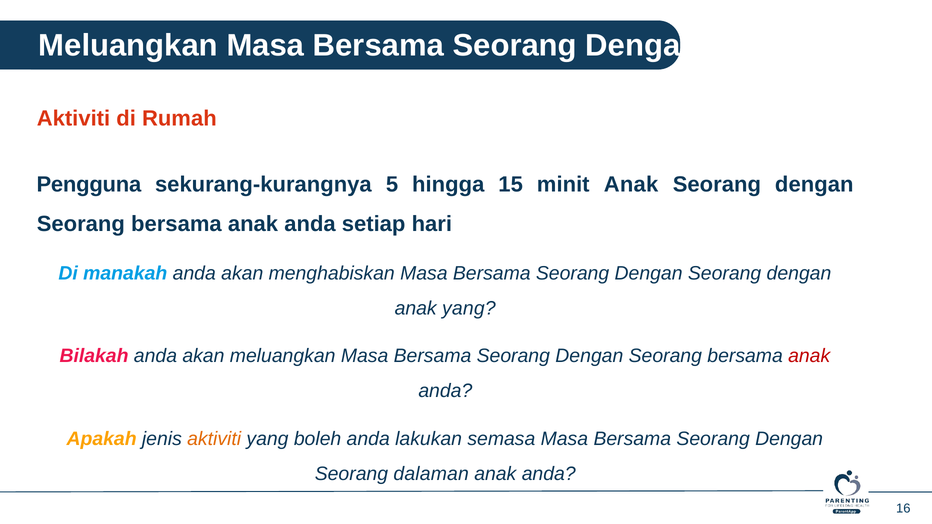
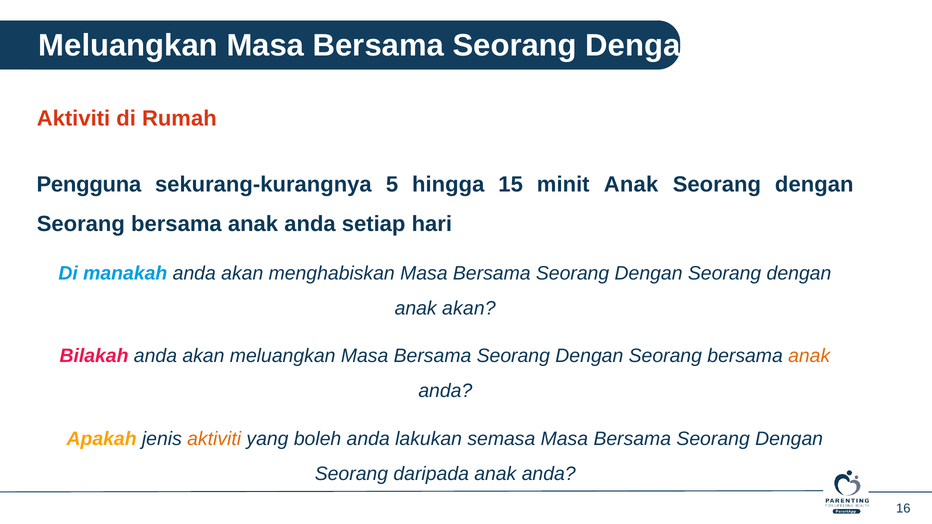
anak yang: yang -> akan (469, 308)
anak colour: red -> orange (809, 356)
dalaman: dalaman -> daripada (431, 474)
